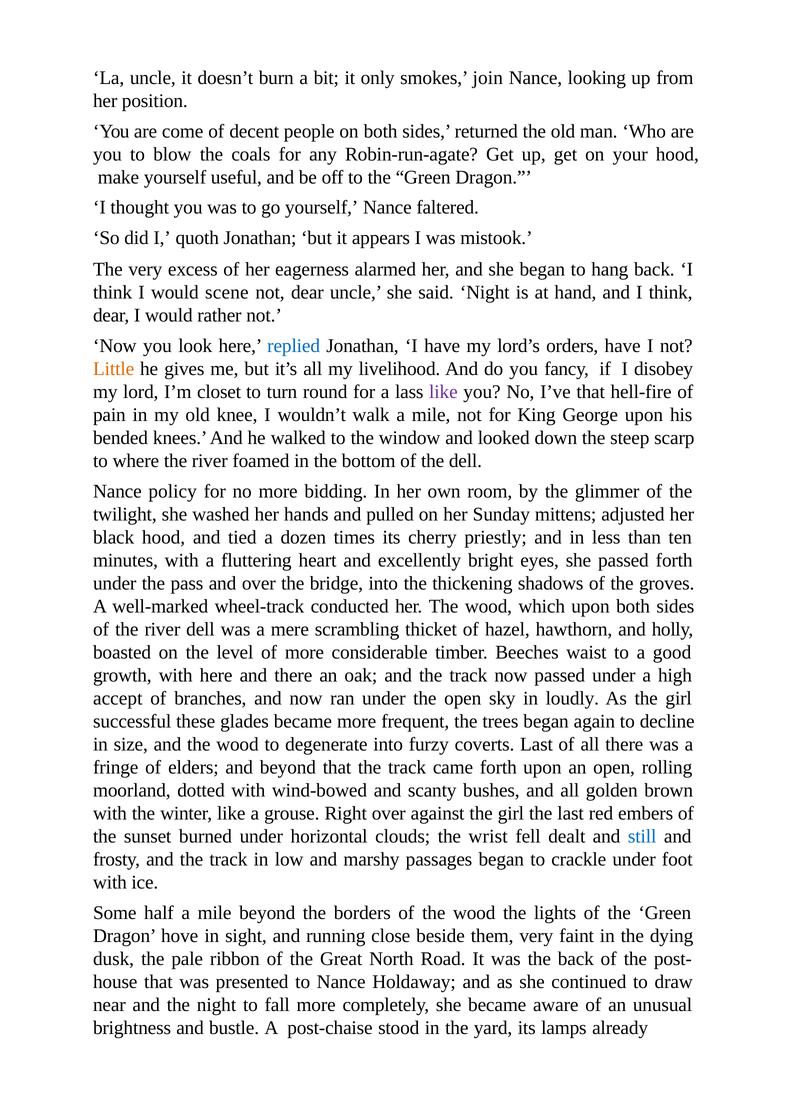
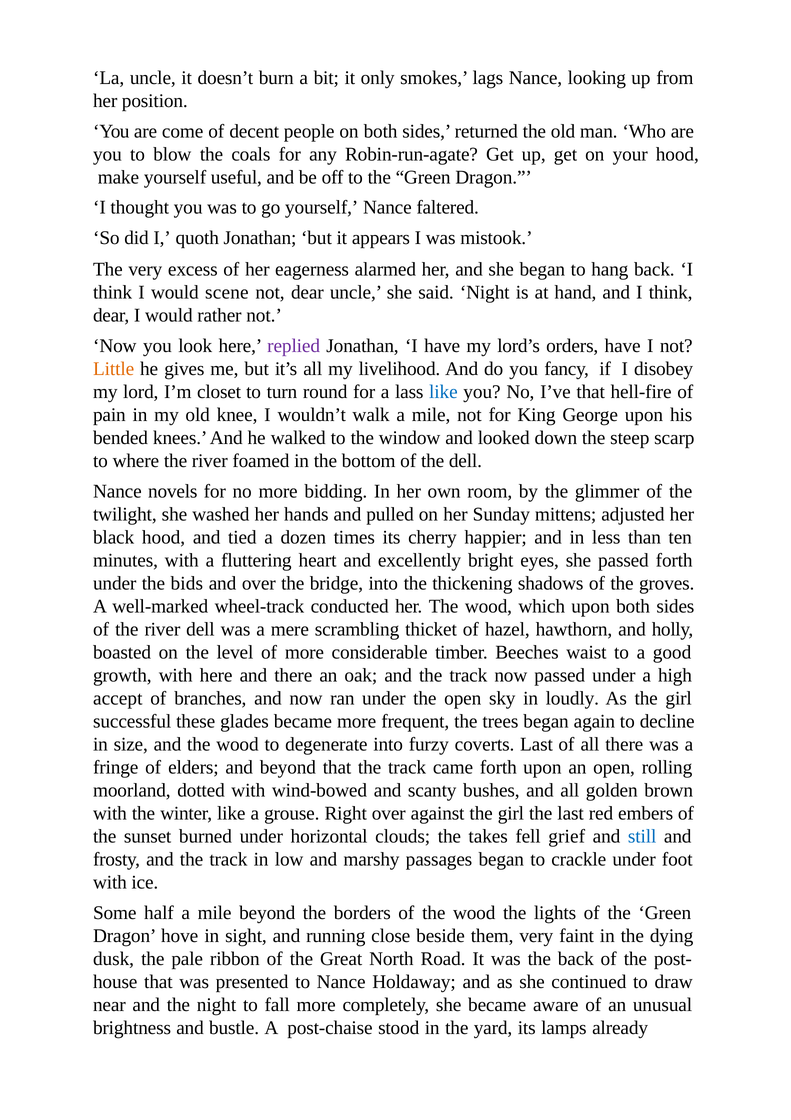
join: join -> lags (488, 78)
replied colour: blue -> purple (294, 346)
like colour: purple -> blue (443, 392)
policy: policy -> novels (173, 491)
priestly: priestly -> happier (496, 537)
pass: pass -> bids (187, 583)
wrist: wrist -> takes (488, 836)
dealt: dealt -> grief (567, 836)
